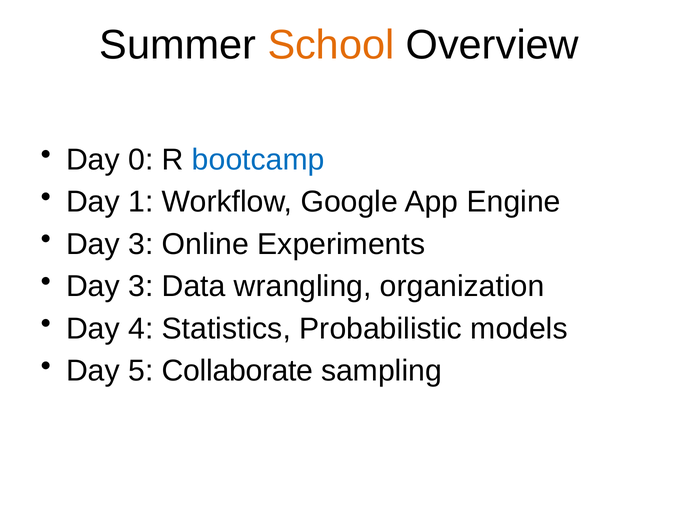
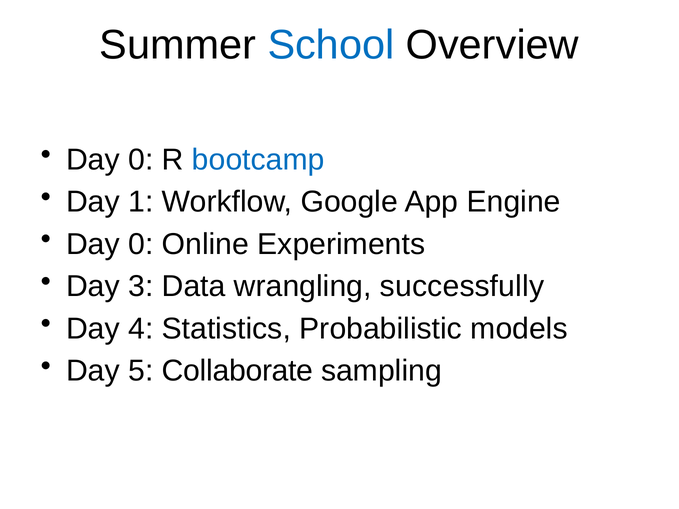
School colour: orange -> blue (331, 45)
3: 3 -> 0 (141, 244)
organization: organization -> successfully (462, 287)
